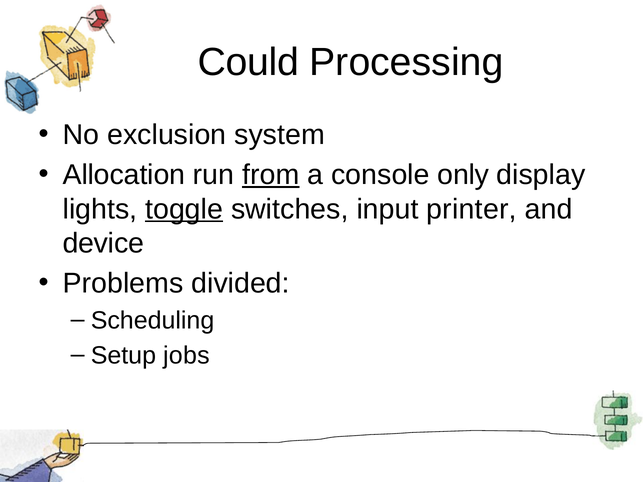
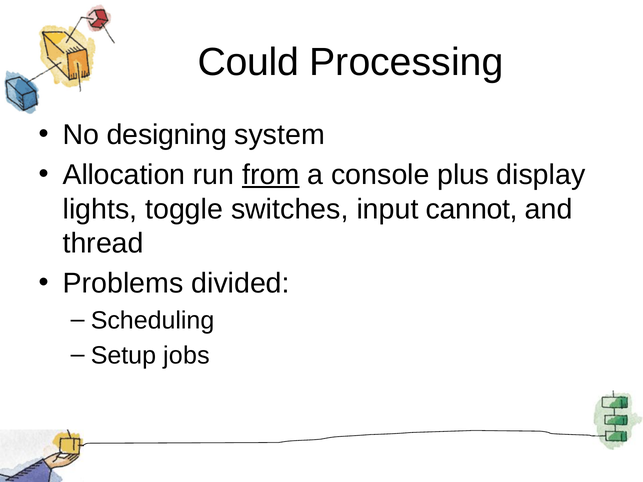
exclusion: exclusion -> designing (167, 135)
only: only -> plus (463, 175)
toggle underline: present -> none (184, 209)
printer: printer -> cannot (472, 209)
device: device -> thread (103, 244)
